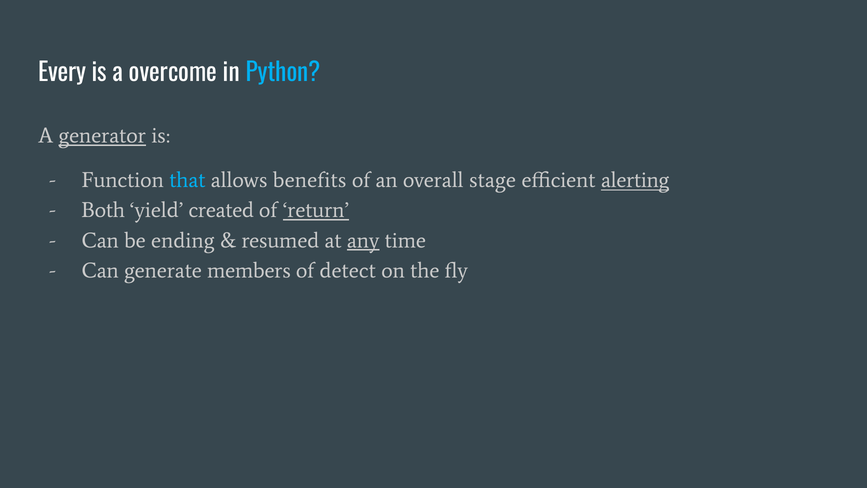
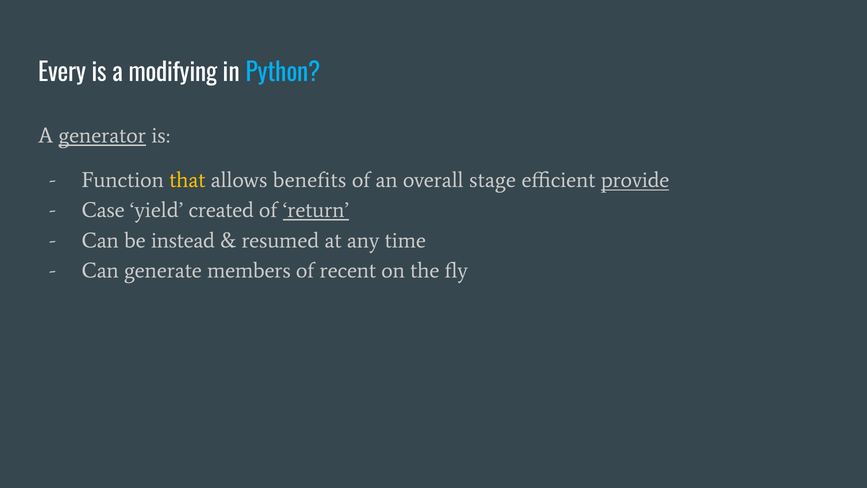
overcome: overcome -> modifying (173, 73)
that colour: light blue -> yellow (187, 180)
alerting: alerting -> provide (635, 180)
Both: Both -> Case (103, 210)
ending: ending -> instead (183, 240)
any underline: present -> none (363, 240)
detect: detect -> recent (348, 271)
